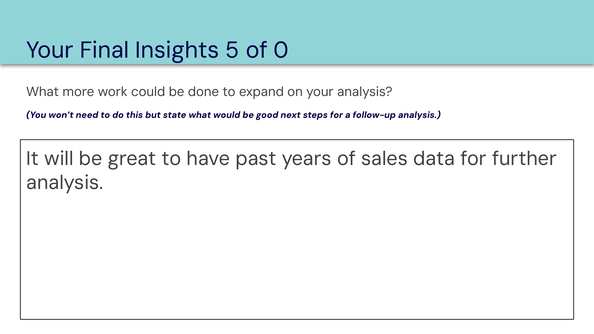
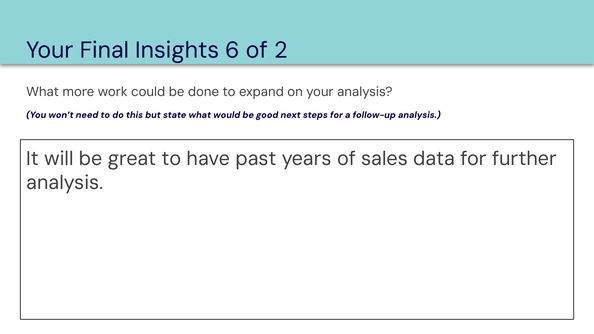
5: 5 -> 6 (233, 50)
0: 0 -> 2 (281, 50)
